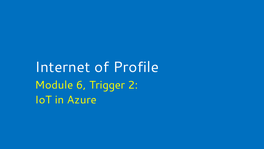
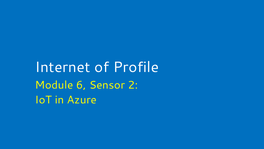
Trigger: Trigger -> Sensor (107, 85)
